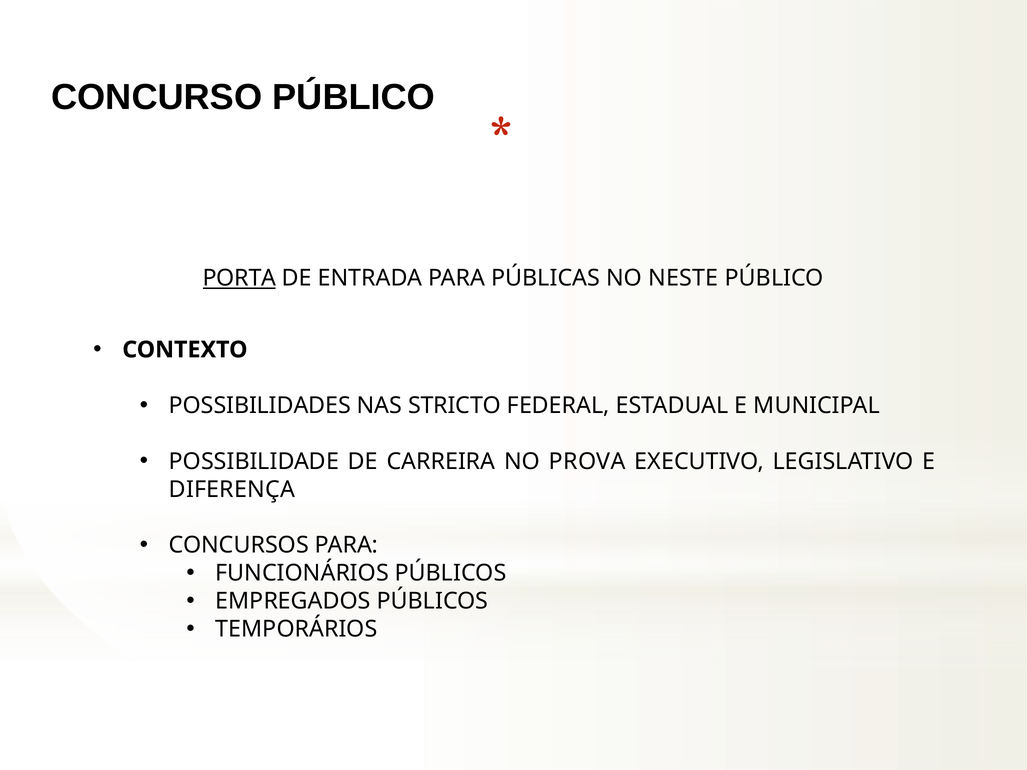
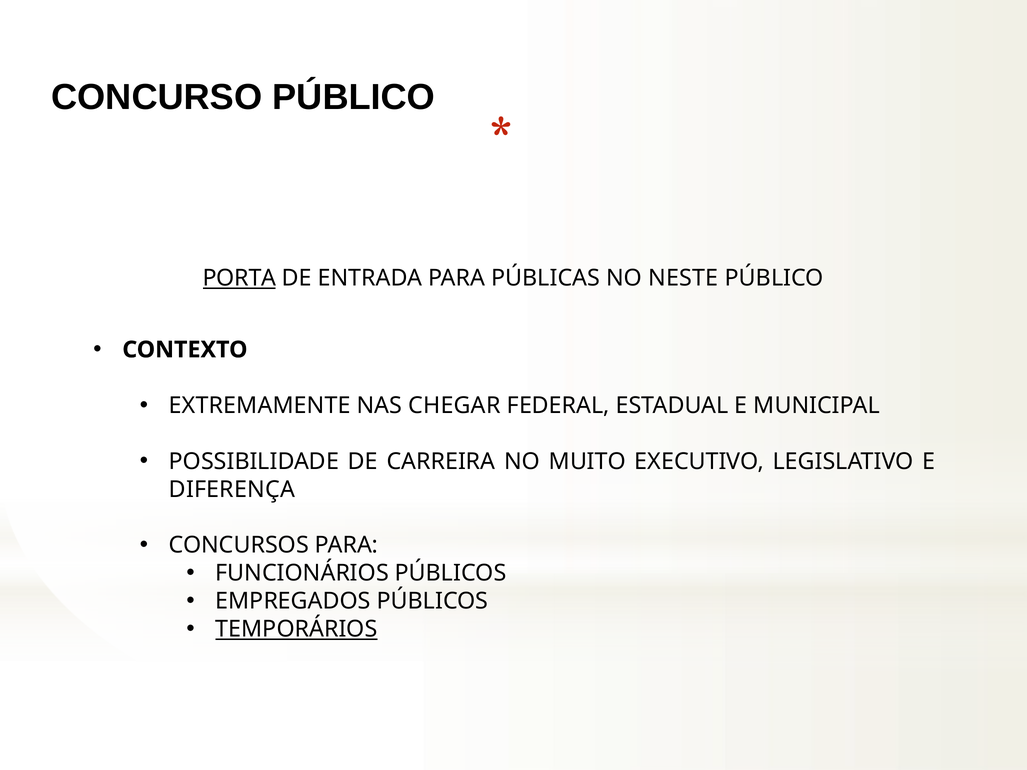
POSSIBILIDADES: POSSIBILIDADES -> EXTREMAMENTE (260, 406)
STRICTO: STRICTO -> CHEGAR (454, 406)
PROVA: PROVA -> MUITO (587, 462)
TEMPORÁRIOS underline: none -> present (296, 629)
